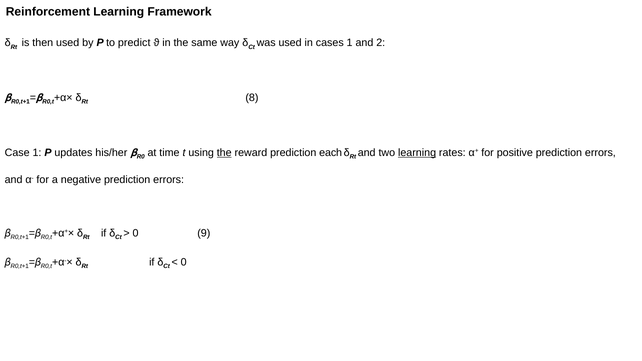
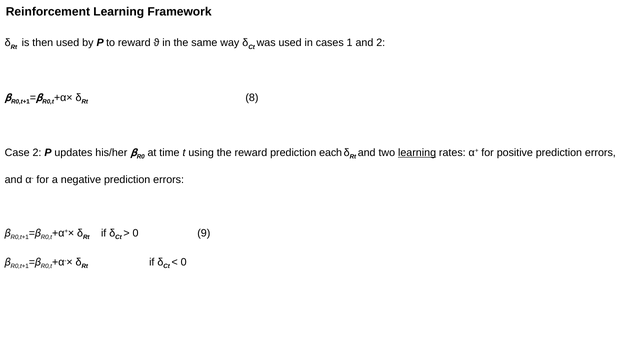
to predict: predict -> reward (134, 43)
Case 1: 1 -> 2 (37, 153)
the underline: present -> none (224, 153)
